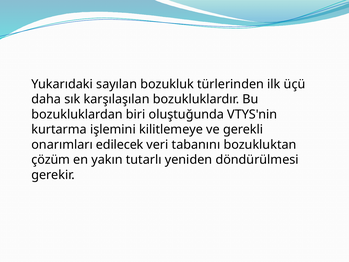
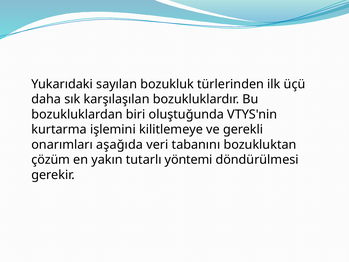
edilecek: edilecek -> aşağıda (120, 144)
yeniden: yeniden -> yöntemi (189, 160)
